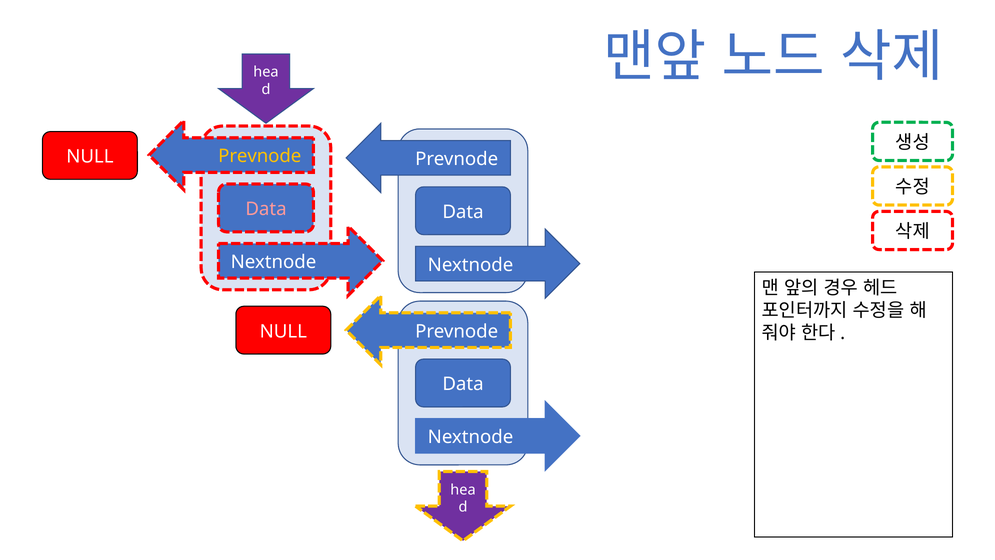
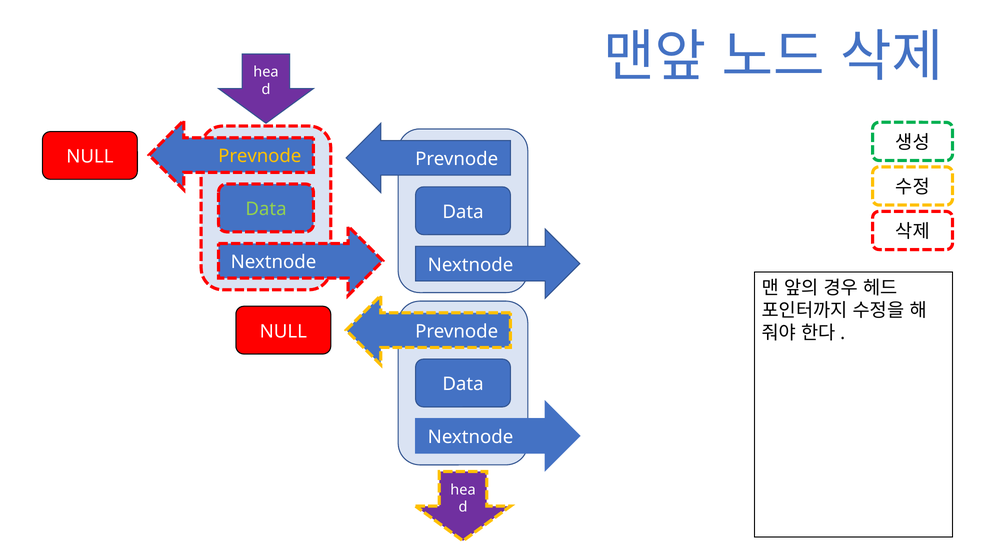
Data colour: pink -> light green (266, 209)
